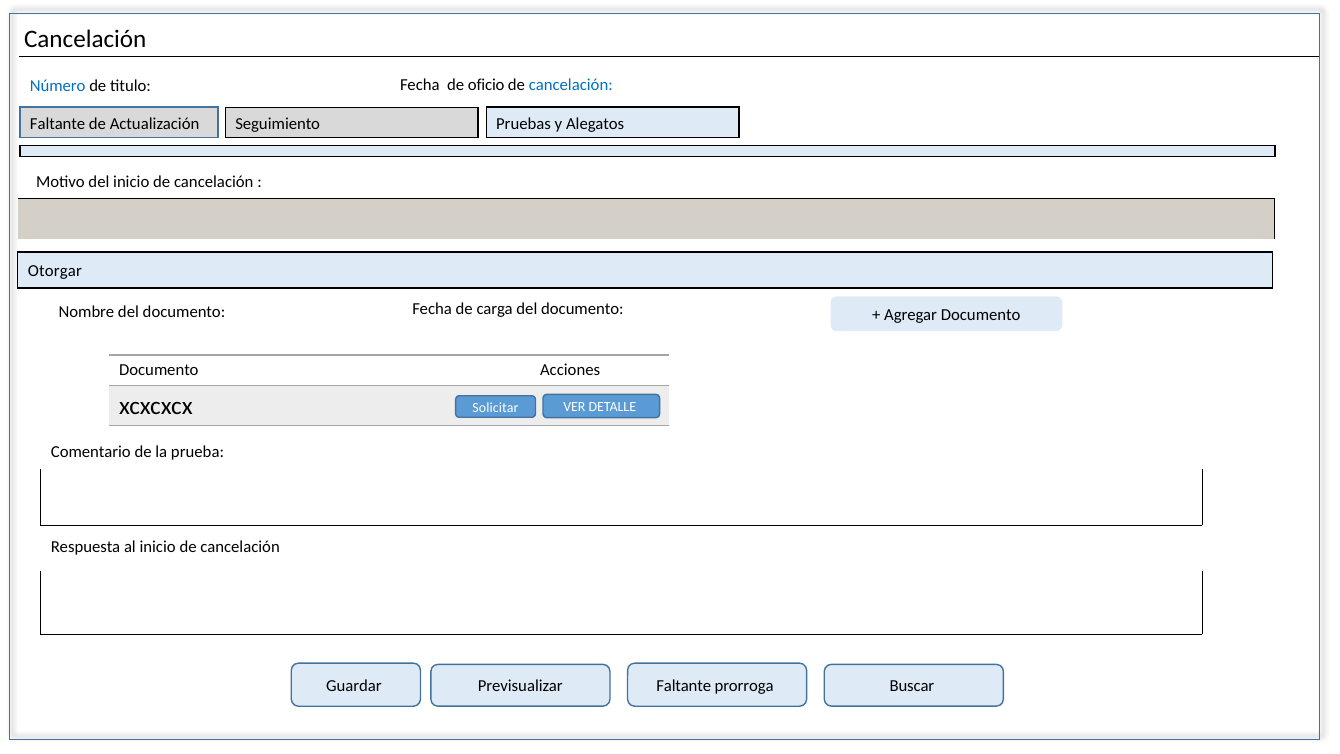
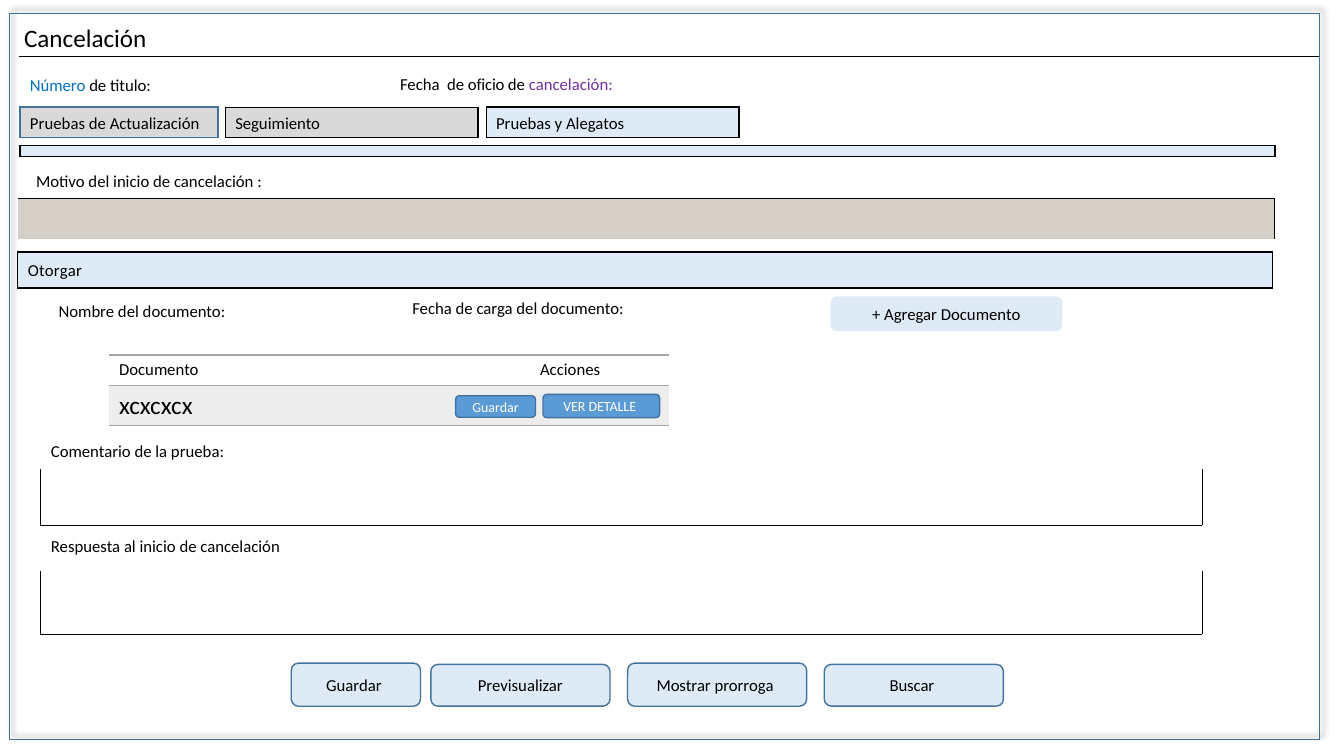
cancelación colour: blue -> purple (571, 85)
Faltante: Faltante -> Pruebas (58, 123)
xcxcxcx Solicitar: Solicitar -> Guardar (496, 407)
Previsualizar Faltante: Faltante -> Mostrar (684, 686)
